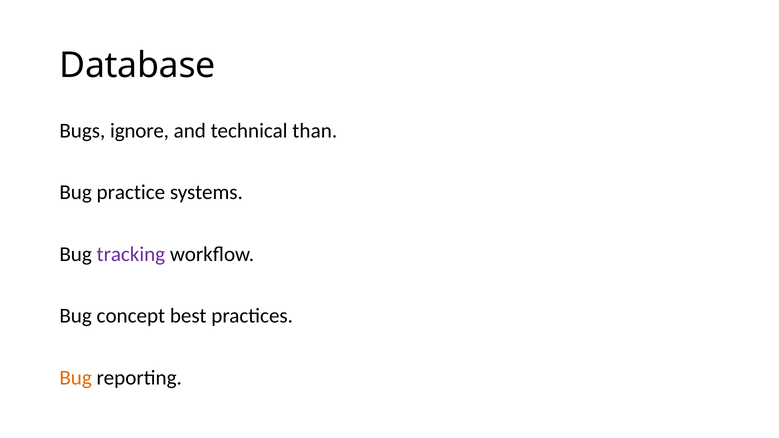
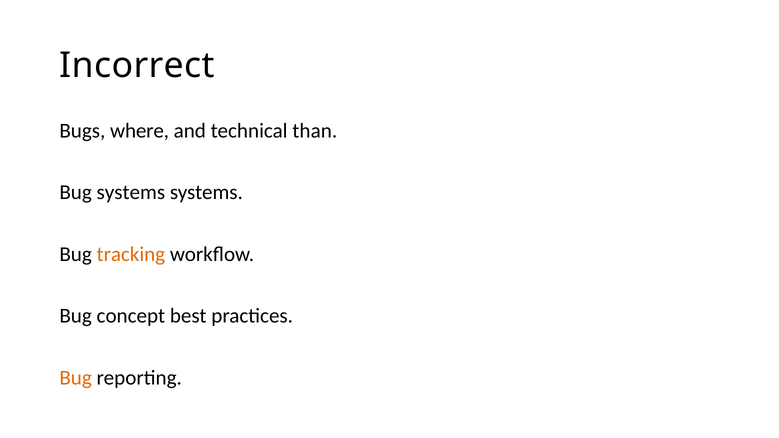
Database: Database -> Incorrect (137, 65)
ignore: ignore -> where (140, 131)
Bug practice: practice -> systems (131, 193)
tracking colour: purple -> orange (131, 254)
